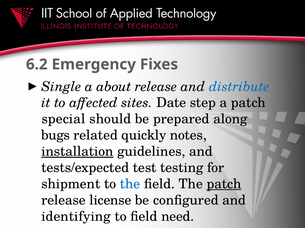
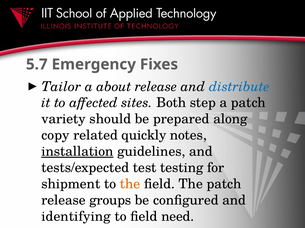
6.2: 6.2 -> 5.7 (37, 65)
Single: Single -> Tailor (61, 87)
Date: Date -> Both (171, 103)
special: special -> variety (63, 119)
bugs: bugs -> copy (55, 136)
the colour: blue -> orange (130, 184)
patch underline: present -> none (224, 184)
license: license -> groups (110, 201)
